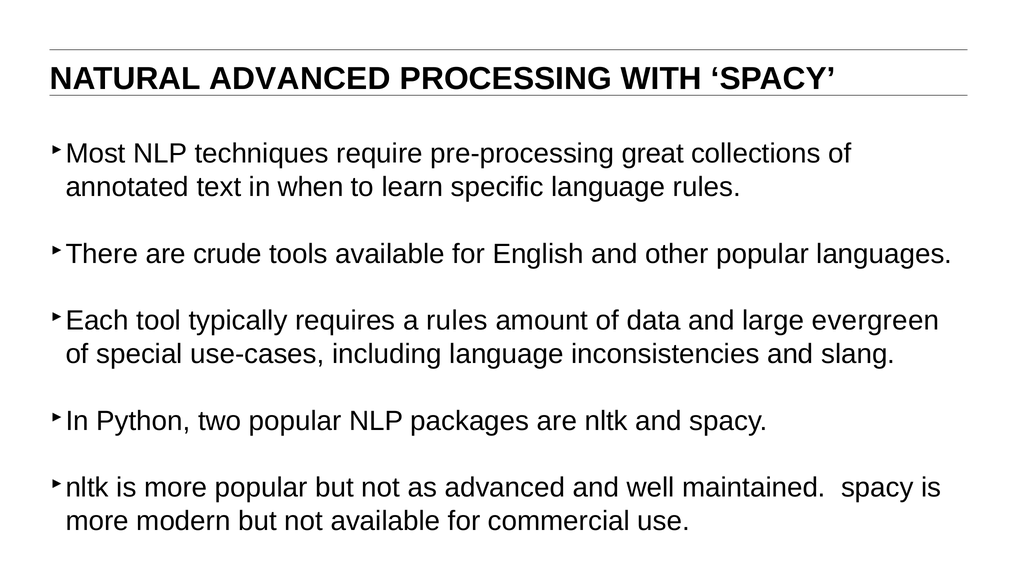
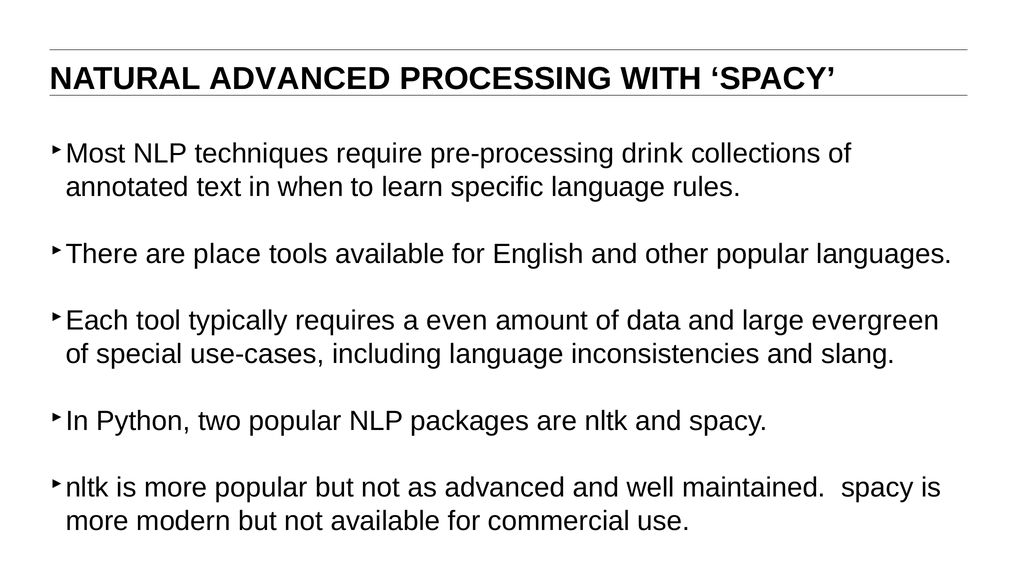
great: great -> drink (652, 154)
crude: crude -> place (227, 254)
a rules: rules -> even (457, 321)
